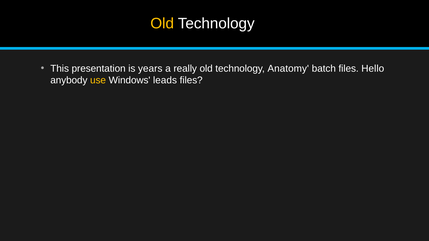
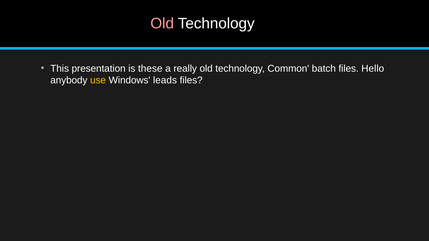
Old colour: yellow -> pink (162, 24)
years: years -> these (150, 69)
Anatomy: Anatomy -> Common (288, 69)
